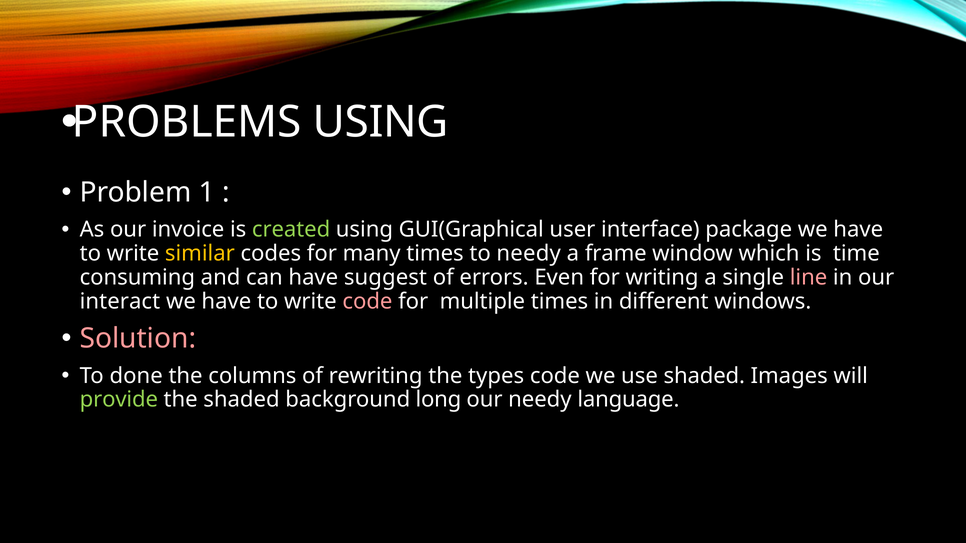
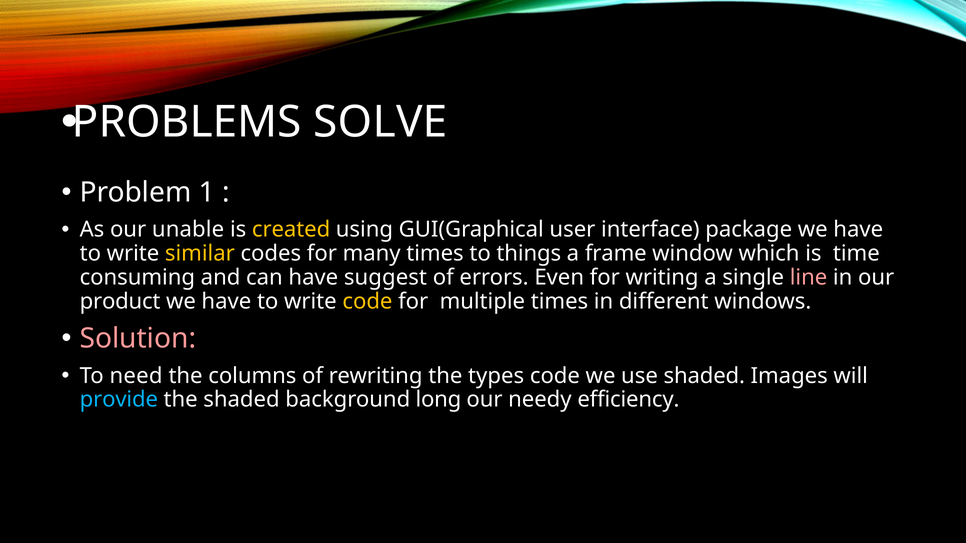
PROBLEMS USING: USING -> SOLVE (380, 122)
invoice: invoice -> unable (188, 230)
created colour: light green -> yellow (291, 230)
to needy: needy -> things (529, 254)
interact: interact -> product (120, 302)
code colour: pink -> yellow (367, 302)
done: done -> need (136, 376)
provide colour: light green -> light blue (119, 400)
language: language -> efficiency (628, 400)
